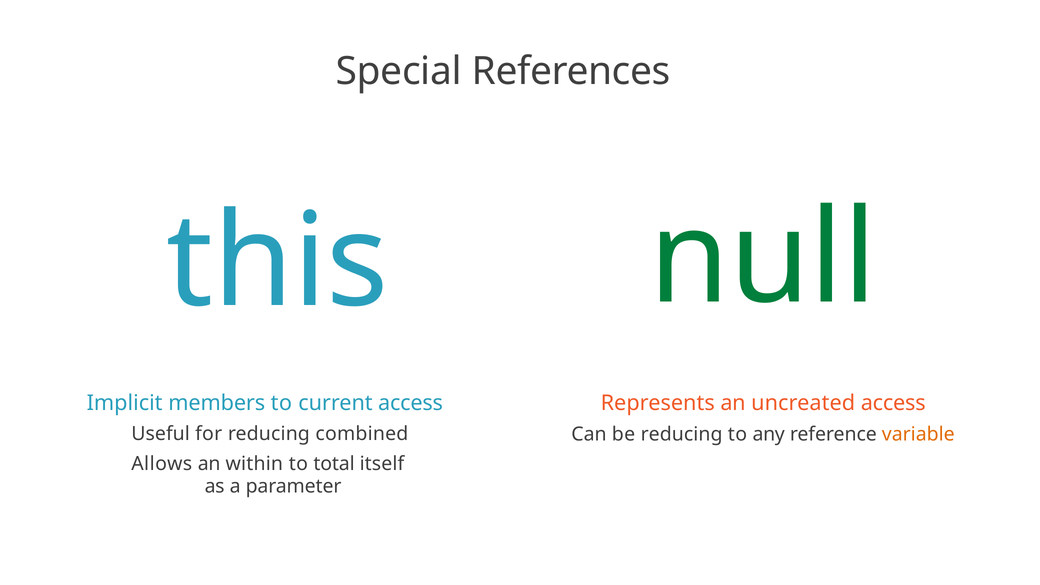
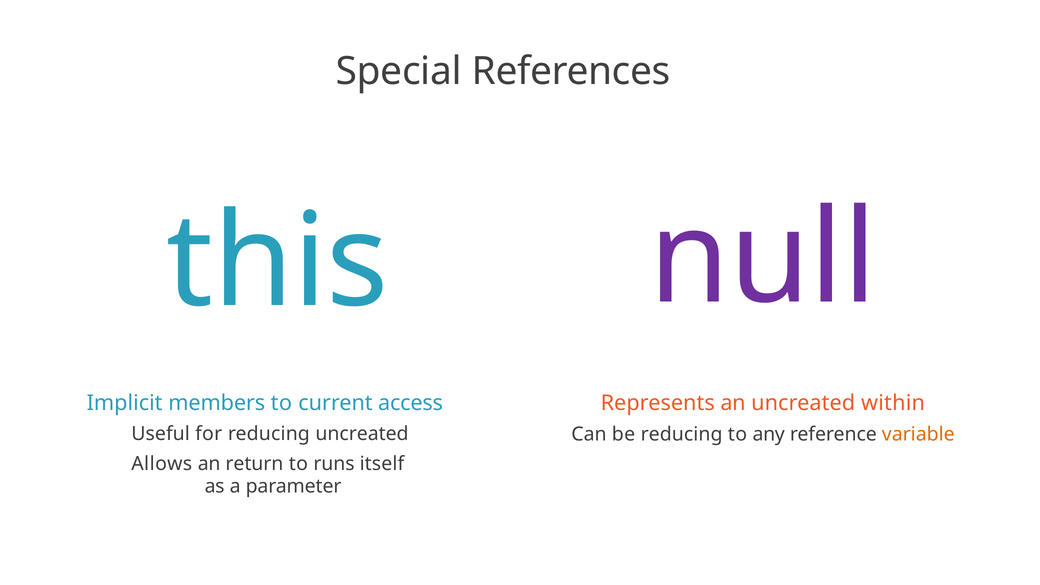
null colour: green -> purple (763, 259)
uncreated access: access -> within (893, 403)
reducing combined: combined -> uncreated (362, 434)
within: within -> return (254, 464)
total: total -> runs (334, 464)
